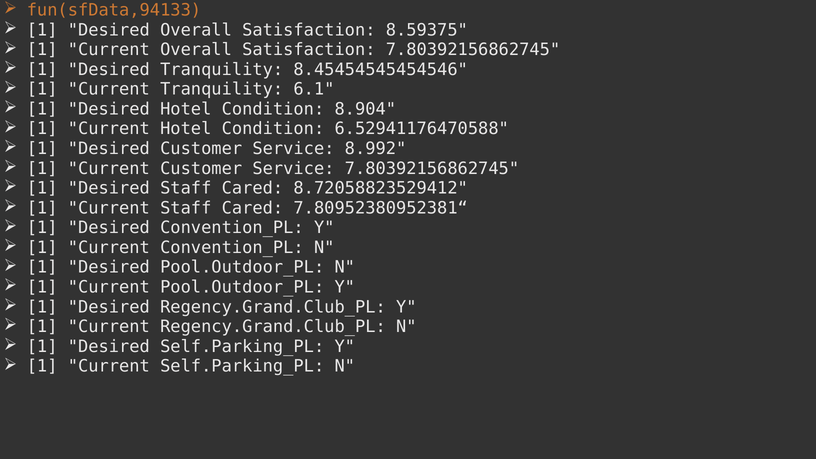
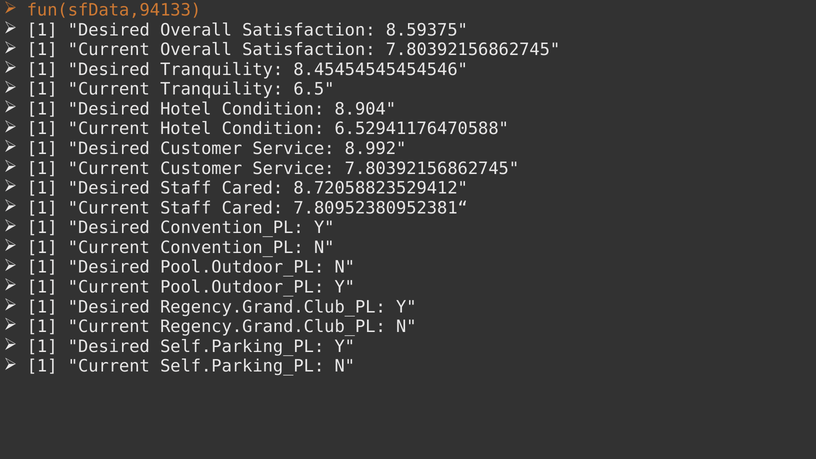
6.1: 6.1 -> 6.5 (314, 89)
